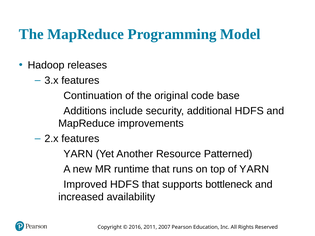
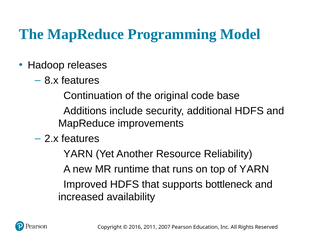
3.x: 3.x -> 8.x (51, 81)
Patterned: Patterned -> Reliability (228, 154)
